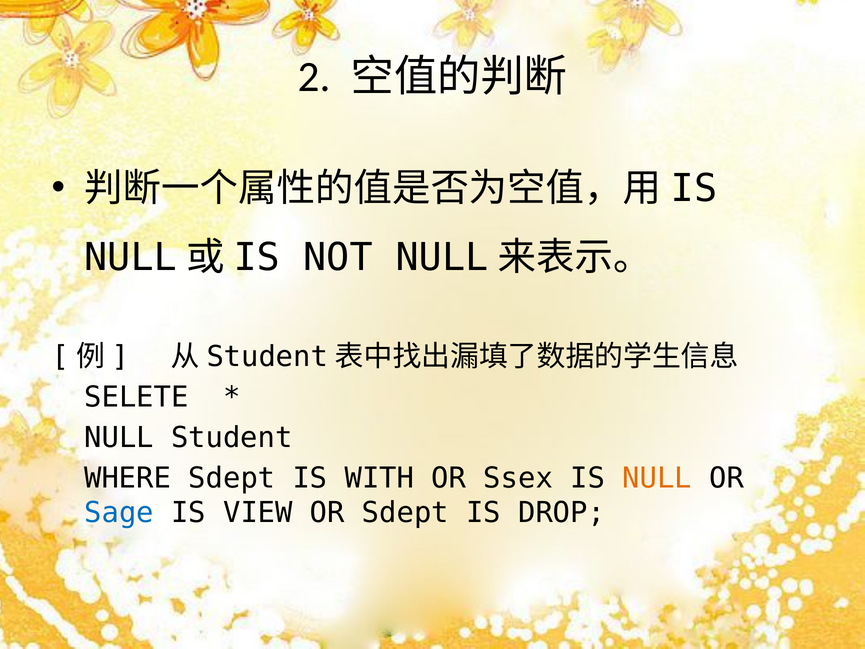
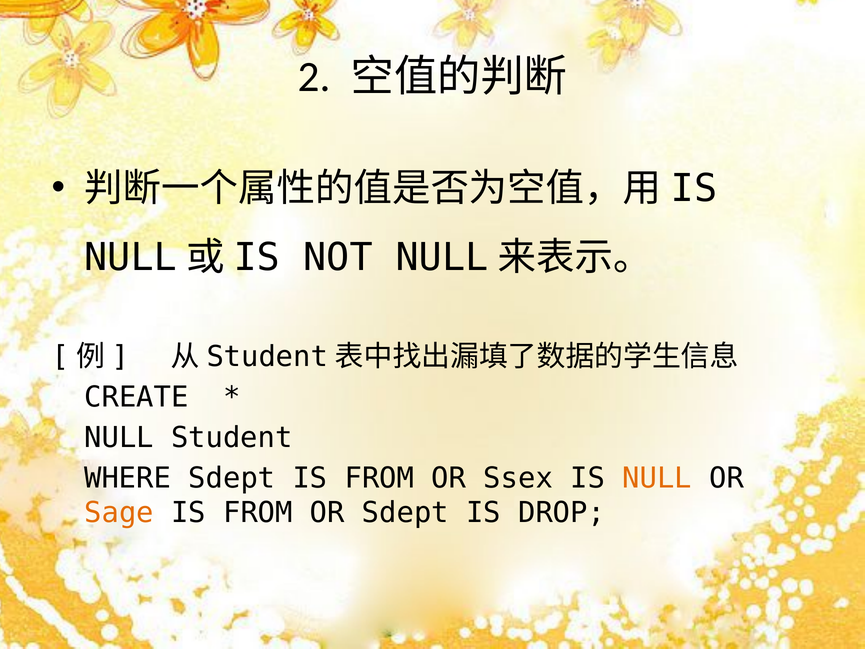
SELETE: SELETE -> CREATE (136, 397)
WITH: WITH -> FROM (379, 478)
Sage colour: blue -> orange (119, 512)
VIEW: VIEW -> FROM (258, 512)
